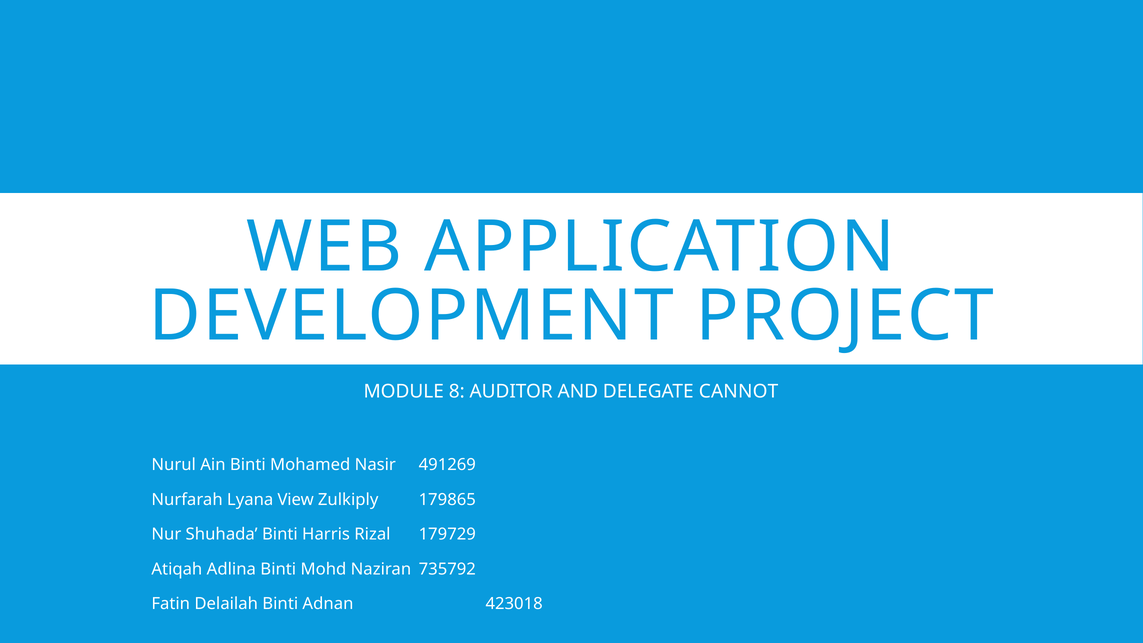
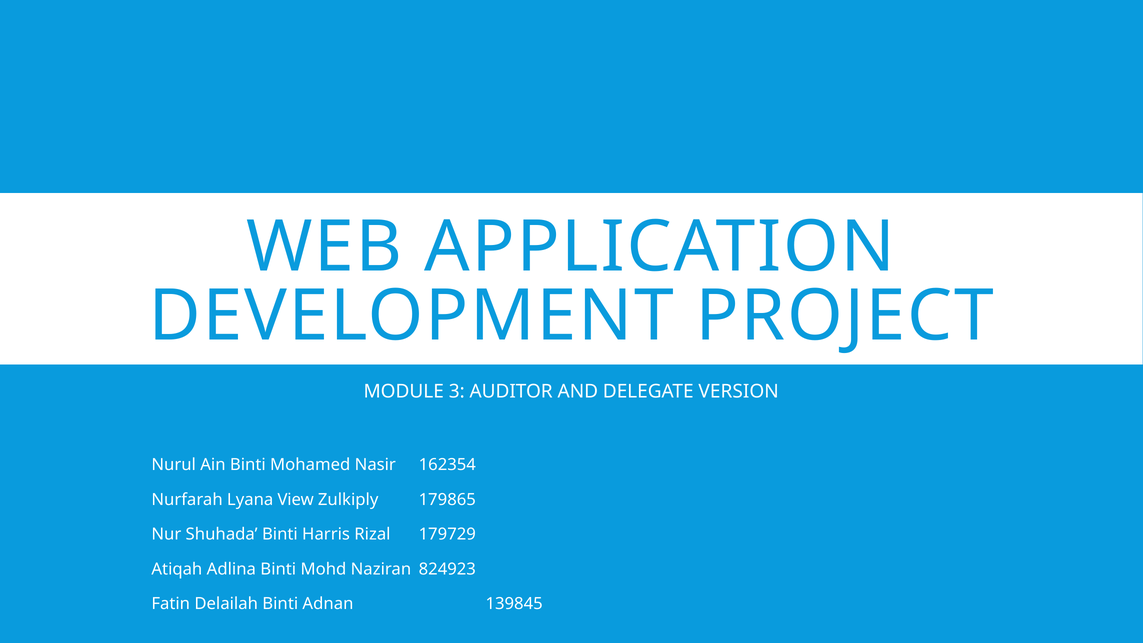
8: 8 -> 3 (457, 392)
CANNOT: CANNOT -> VERSION (739, 392)
491269: 491269 -> 162354 (447, 465)
735792: 735792 -> 824923 (447, 569)
423018: 423018 -> 139845 (514, 604)
